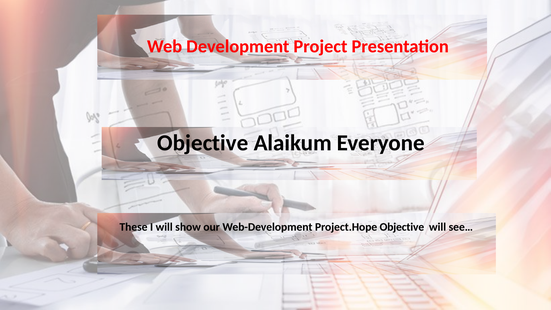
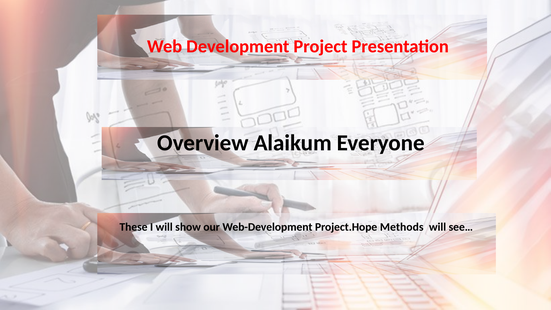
Objective: Objective -> Overview (203, 143)
Project.Hope Objective: Objective -> Methods (402, 227)
